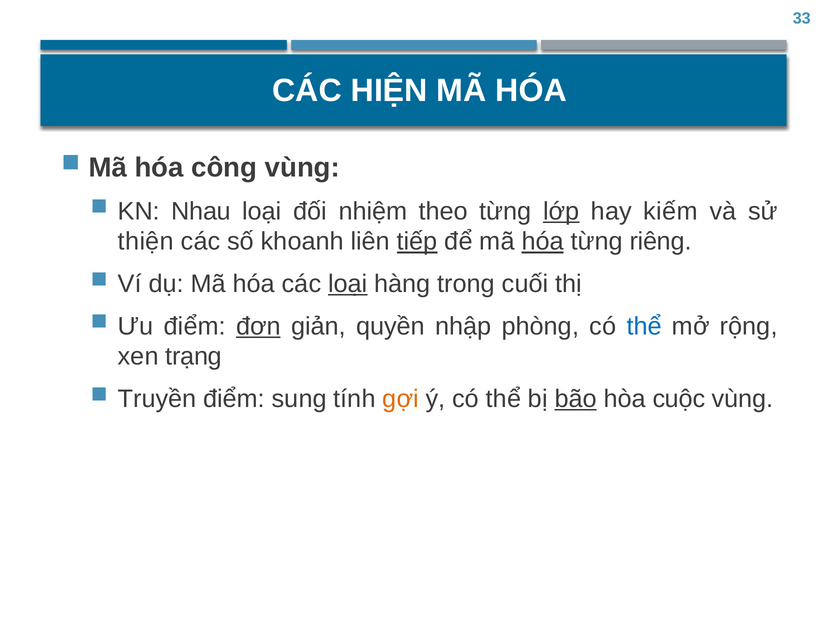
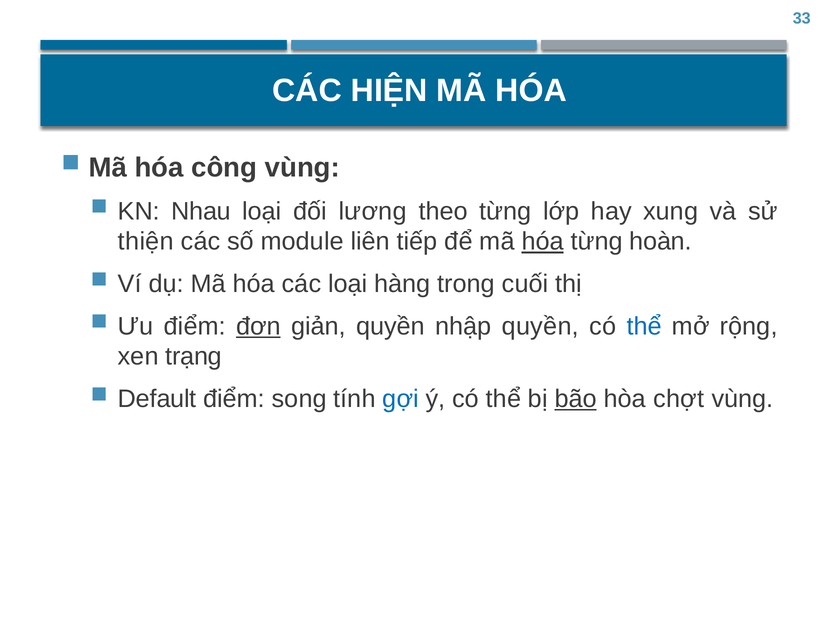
nhiệm: nhiệm -> lương (373, 211)
lớp underline: present -> none (561, 211)
kiếm: kiếm -> xung (671, 211)
khoanh: khoanh -> module (302, 242)
tiếp underline: present -> none (417, 242)
riêng: riêng -> hoàn (661, 242)
loại underline: present -> none (348, 284)
nhập phòng: phòng -> quyền (540, 326)
Truyền: Truyền -> Default (157, 399)
sung: sung -> song (299, 399)
gợi colour: orange -> blue (401, 399)
cuộc: cuộc -> chợt (679, 399)
